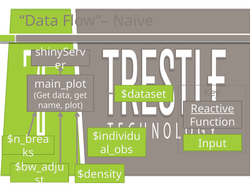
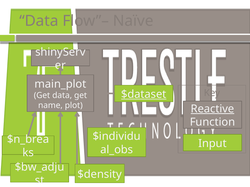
$dataset underline: none -> present (144, 95)
